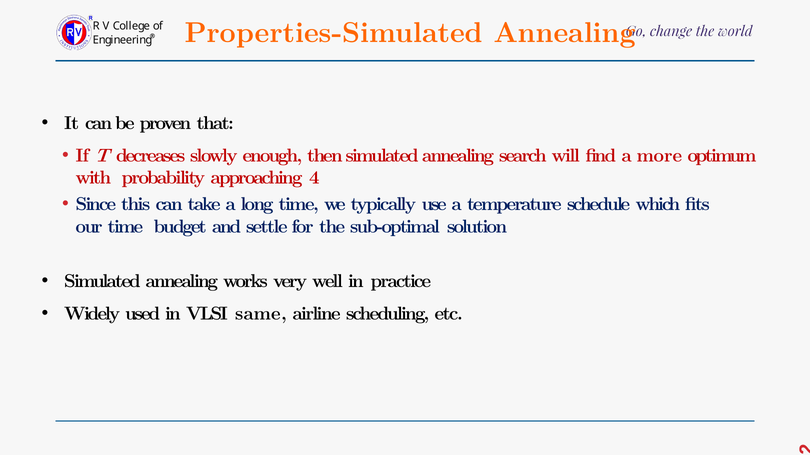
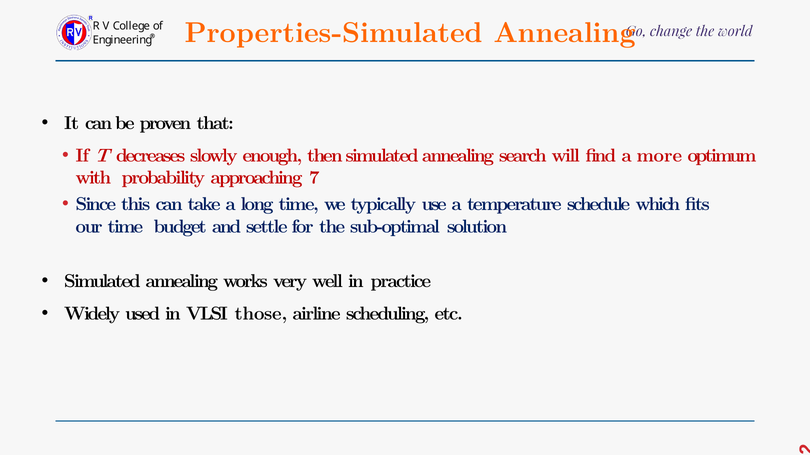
4: 4 -> 7 (315, 178)
same: same -> those (261, 314)
